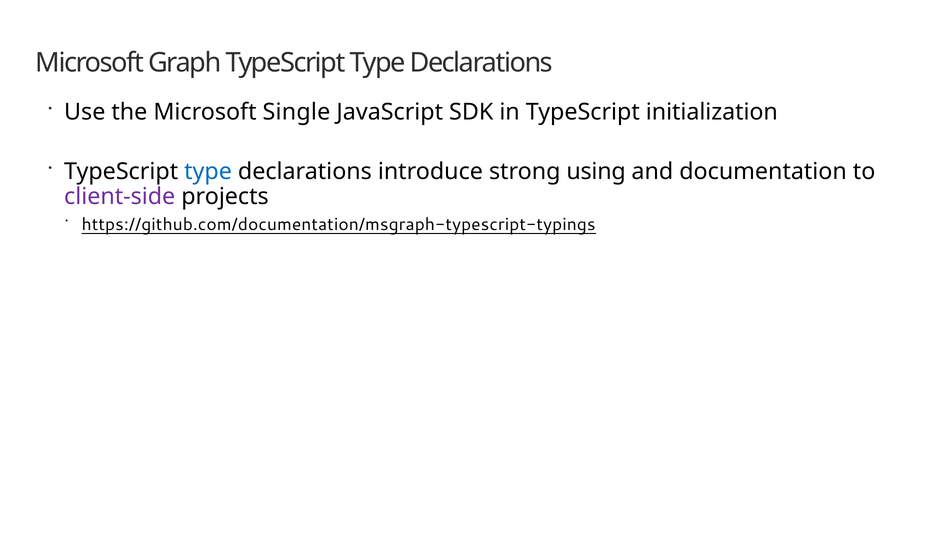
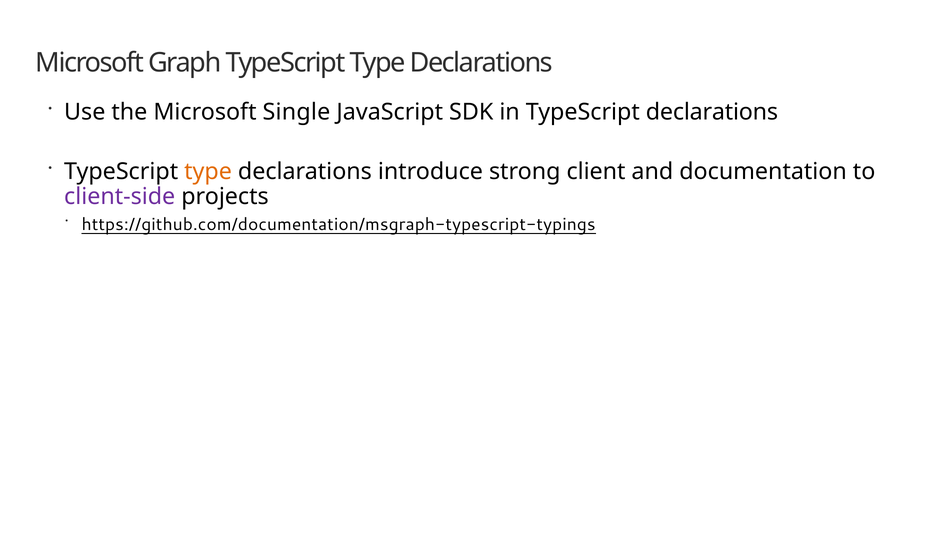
TypeScript initialization: initialization -> declarations (712, 112)
type colour: blue -> orange (208, 172)
using: using -> client (596, 172)
